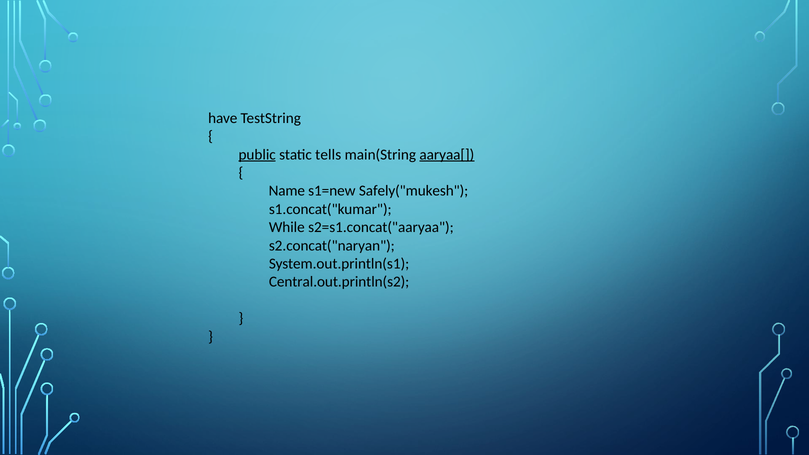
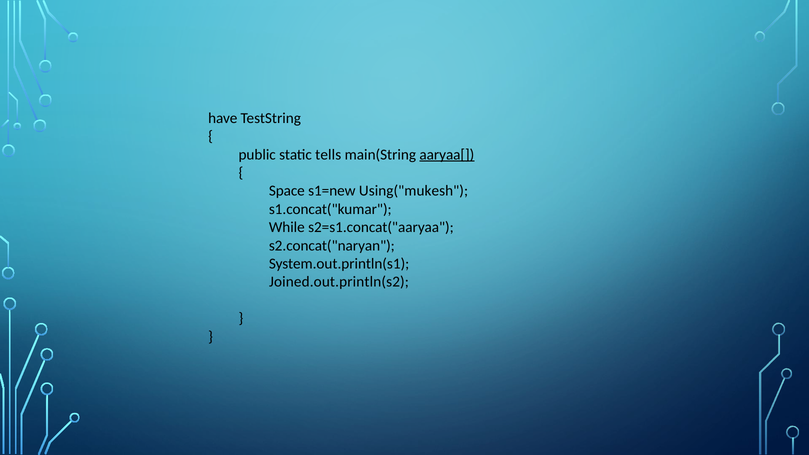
public underline: present -> none (257, 155)
Name: Name -> Space (287, 191)
Safely("mukesh: Safely("mukesh -> Using("mukesh (414, 191)
Central.out.println(s2: Central.out.println(s2 -> Joined.out.println(s2 (339, 282)
